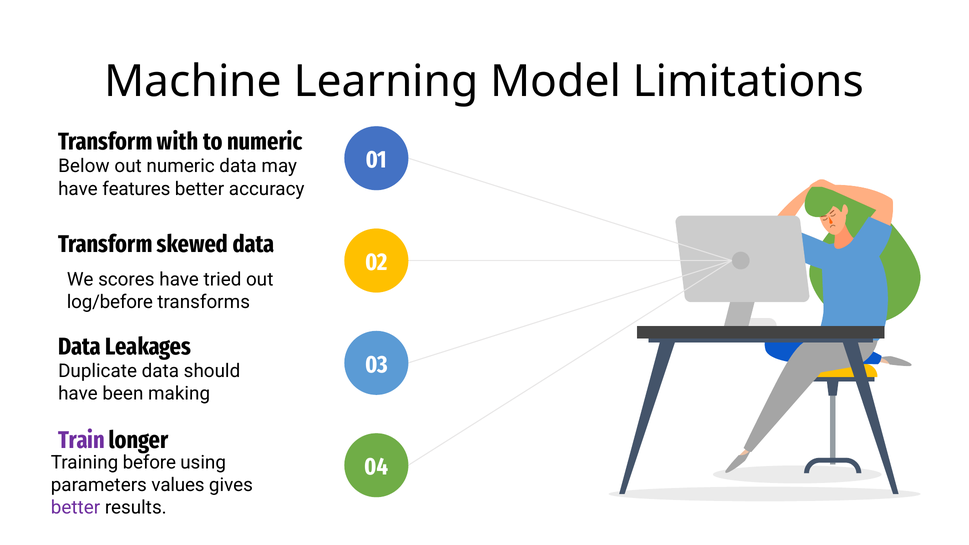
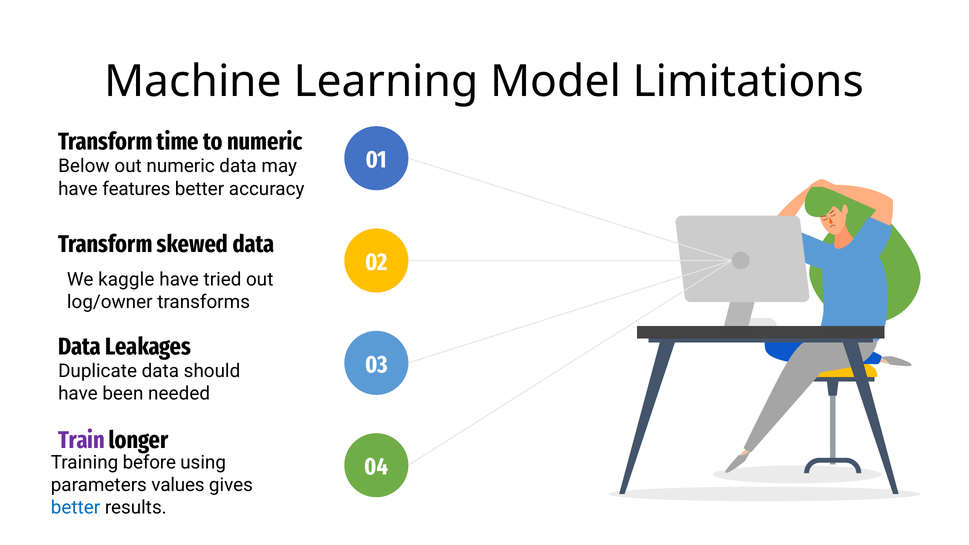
with: with -> time (178, 142)
scores: scores -> kaggle (126, 279)
log/before: log/before -> log/owner (110, 302)
making: making -> needed (179, 394)
better colour: purple -> blue (75, 508)
